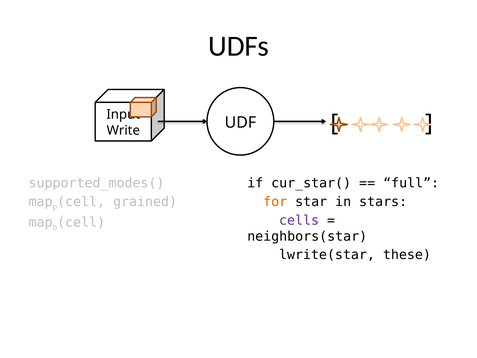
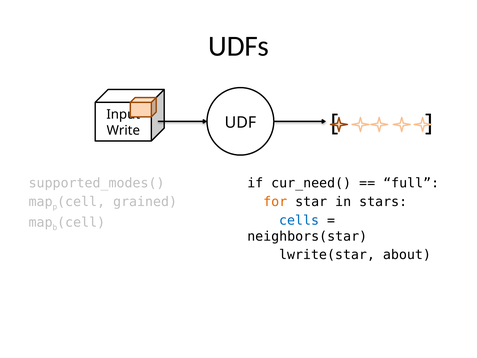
cur_star(: cur_star( -> cur_need( (311, 183)
cells colour: purple -> blue (299, 220)
these: these -> about (407, 255)
